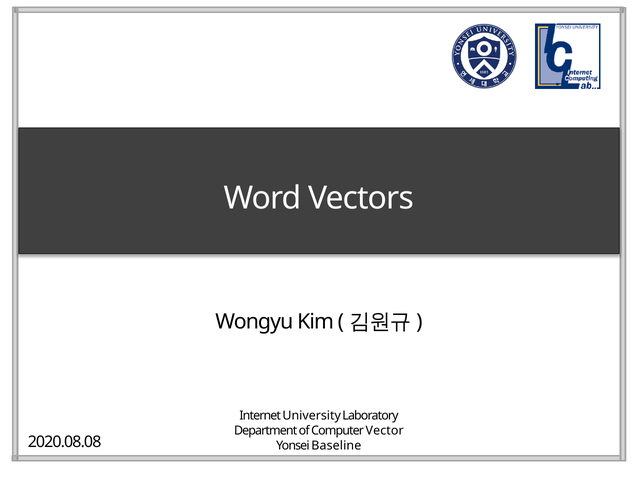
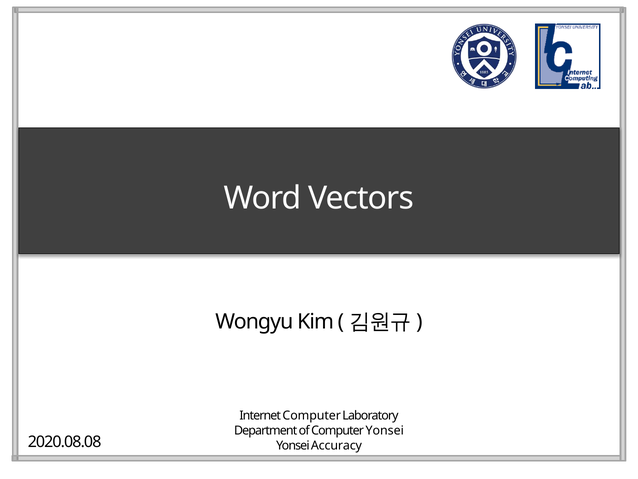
Internet University: University -> Computer (312, 415)
Computer Vector: Vector -> Yonsei (385, 430)
Baseline: Baseline -> Accuracy (336, 445)
